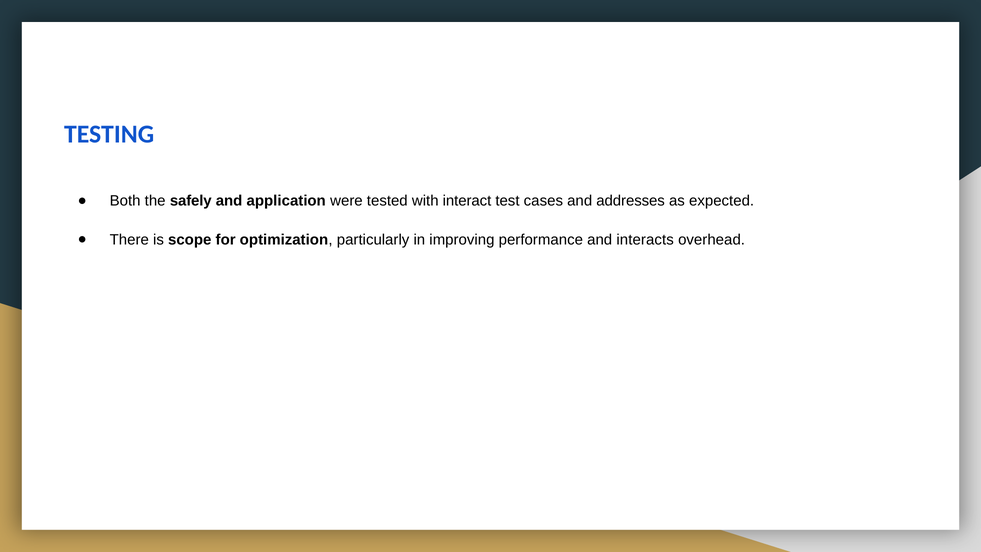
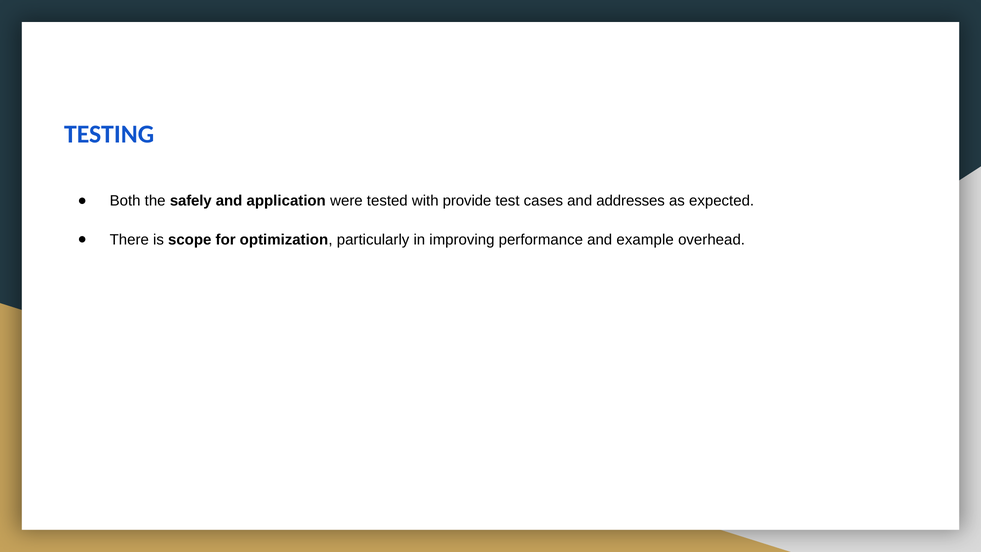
interact: interact -> provide (467, 201)
interacts: interacts -> example (645, 240)
